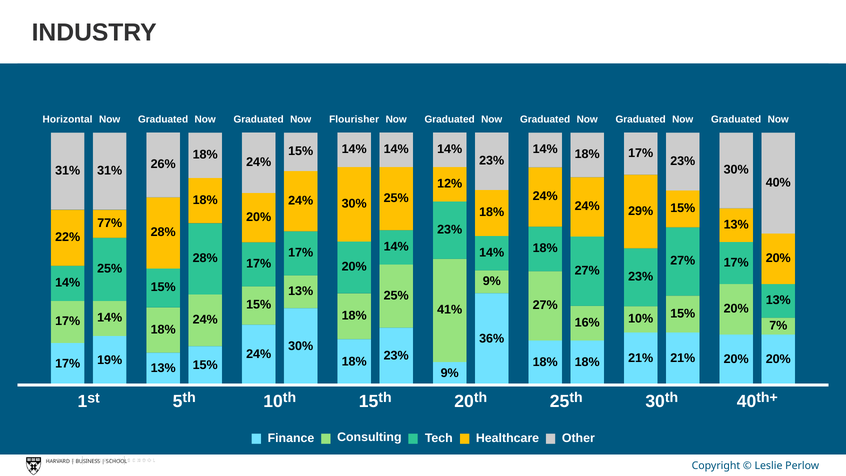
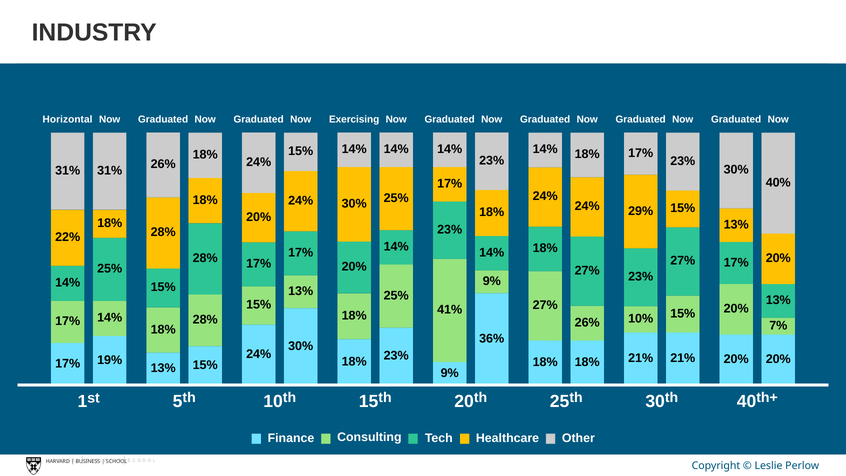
Flourisher: Flourisher -> Exercising (354, 120)
12%: 12% -> 17% (450, 184)
77%: 77% -> 18% (110, 223)
24%: 24% -> 28% (205, 320)
16%: 16% -> 26% (587, 322)
